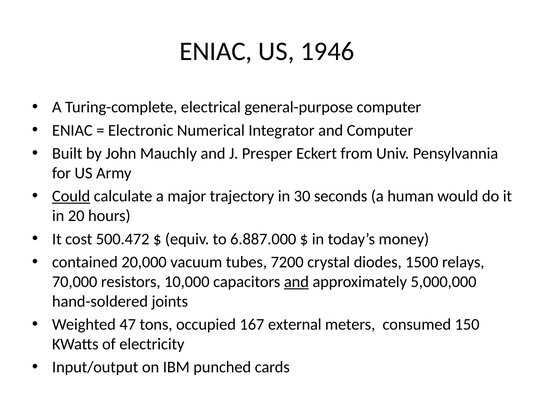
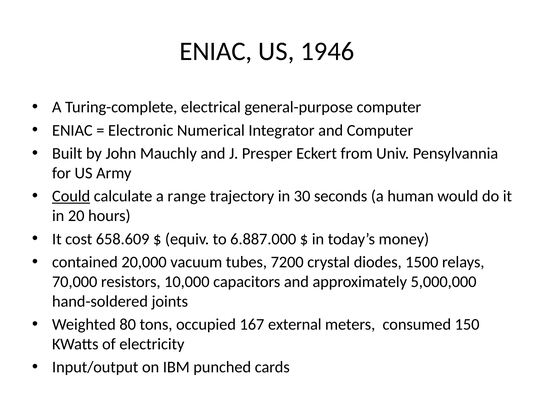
major: major -> range (187, 196)
500.472: 500.472 -> 658.609 (123, 239)
and underline: present -> none (296, 281)
47: 47 -> 80 (128, 324)
